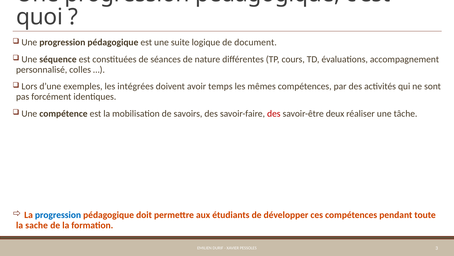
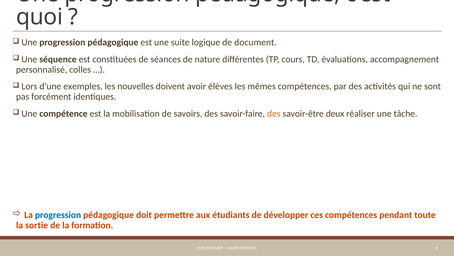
intégrées: intégrées -> nouvelles (136, 86)
temps: temps -> élèves (220, 86)
des colour: red -> orange (274, 113)
sache: sache -> sortie (37, 225)
